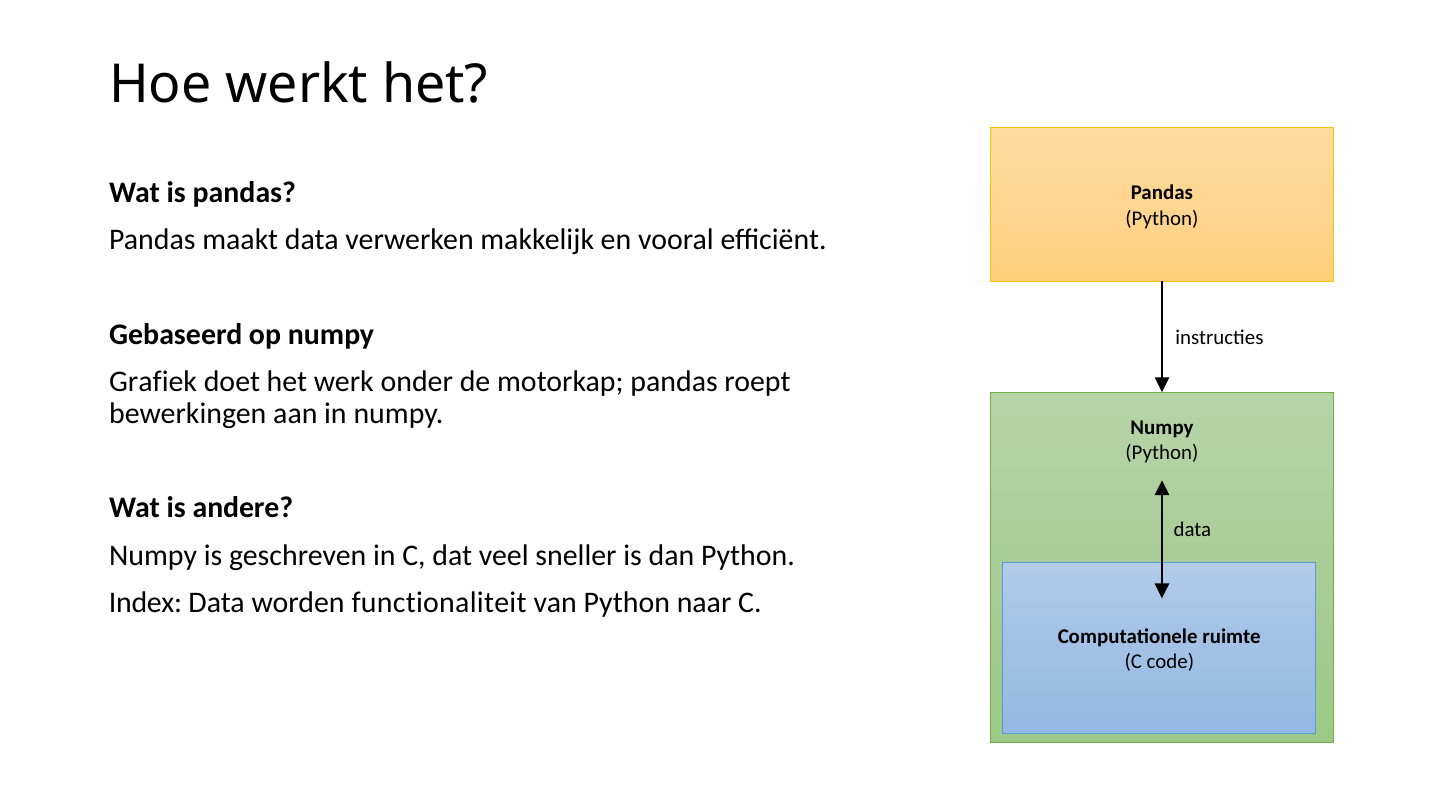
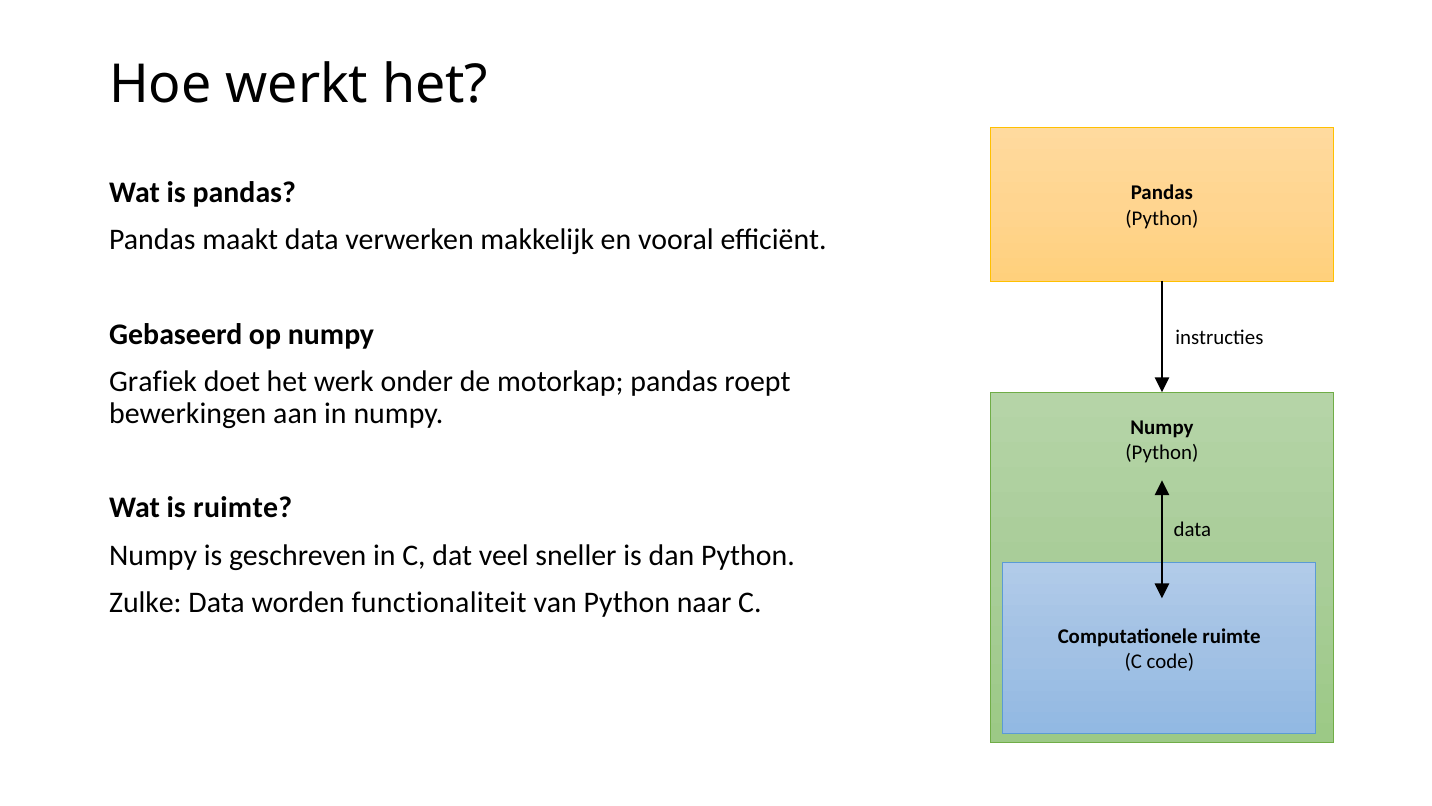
is andere: andere -> ruimte (243, 508)
Index: Index -> Zulke (145, 602)
